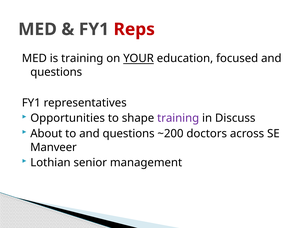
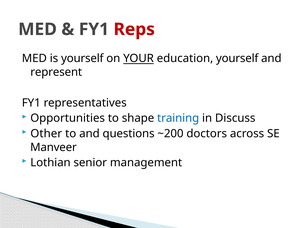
is training: training -> yourself (82, 58)
education focused: focused -> yourself (237, 58)
questions: questions -> represent (56, 72)
training colour: purple -> blue (178, 118)
About: About -> Other (46, 134)
